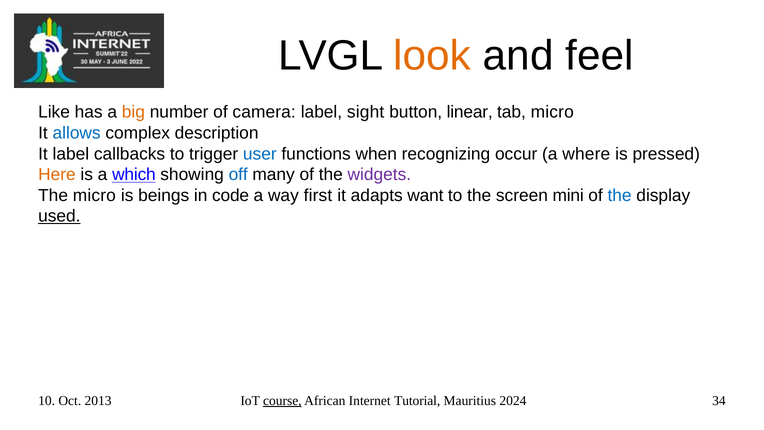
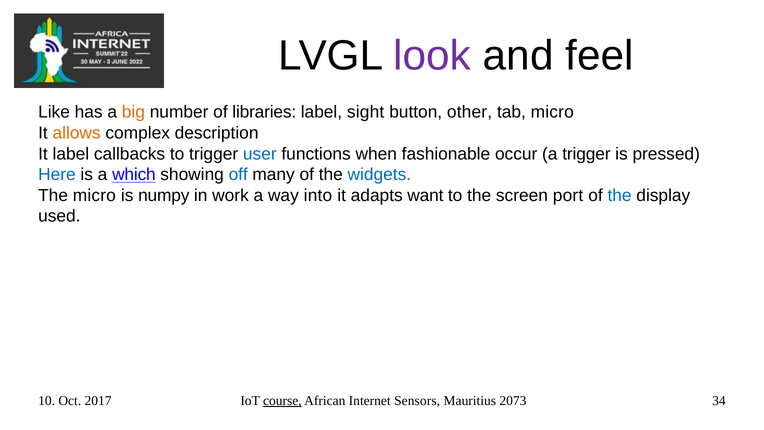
look colour: orange -> purple (432, 56)
camera: camera -> libraries (264, 112)
linear: linear -> other (470, 112)
allows colour: blue -> orange (77, 133)
recognizing: recognizing -> fashionable (446, 154)
a where: where -> trigger (586, 154)
Here colour: orange -> blue (57, 175)
widgets colour: purple -> blue (379, 175)
beings: beings -> numpy (164, 195)
code: code -> work (230, 195)
first: first -> into (318, 195)
mini: mini -> port (568, 195)
used underline: present -> none (59, 216)
2013: 2013 -> 2017 (98, 400)
Tutorial: Tutorial -> Sensors (417, 400)
2024: 2024 -> 2073 (513, 400)
